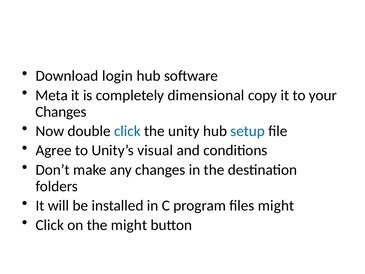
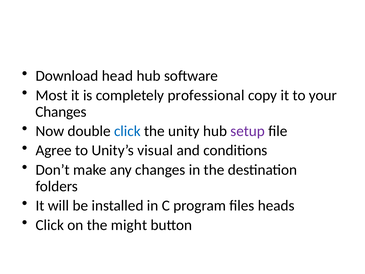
login: login -> head (117, 76)
Meta: Meta -> Most (52, 95)
dimensional: dimensional -> professional (206, 95)
setup colour: blue -> purple (248, 131)
files might: might -> heads (276, 205)
